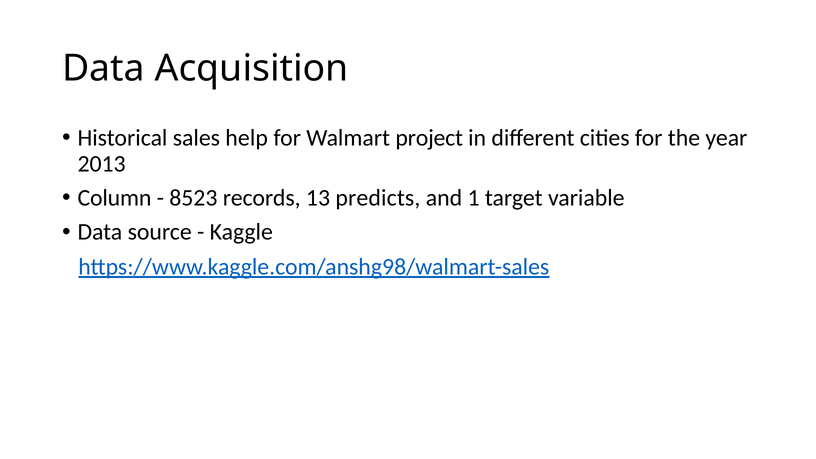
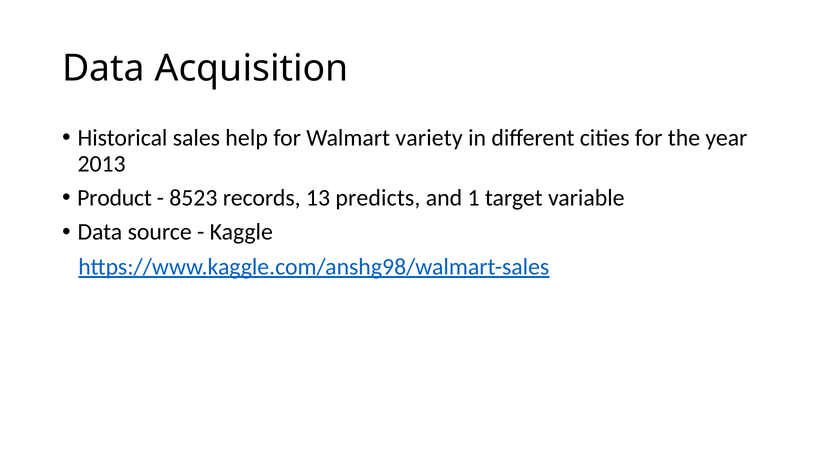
project: project -> variety (429, 138)
Column: Column -> Product (115, 198)
